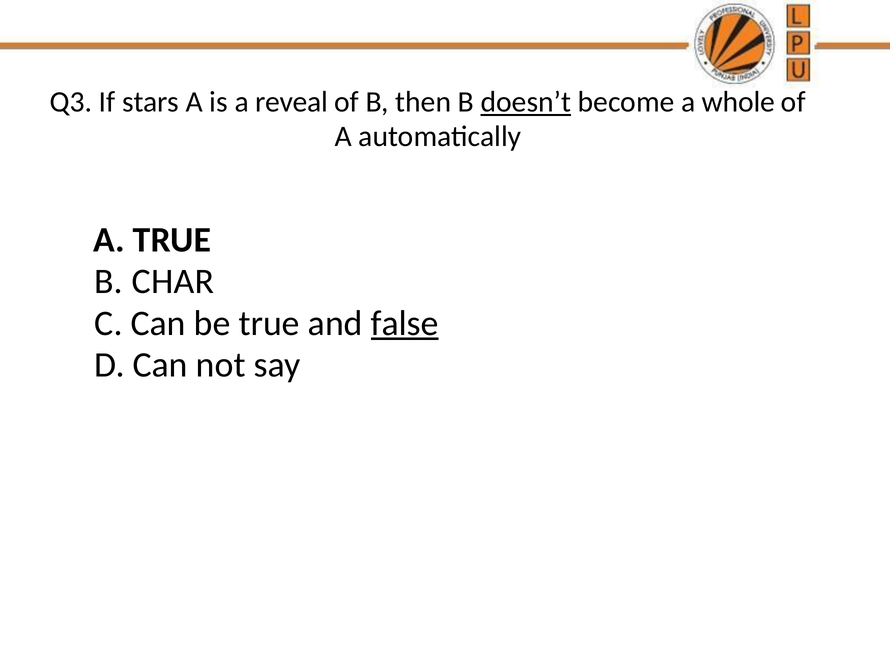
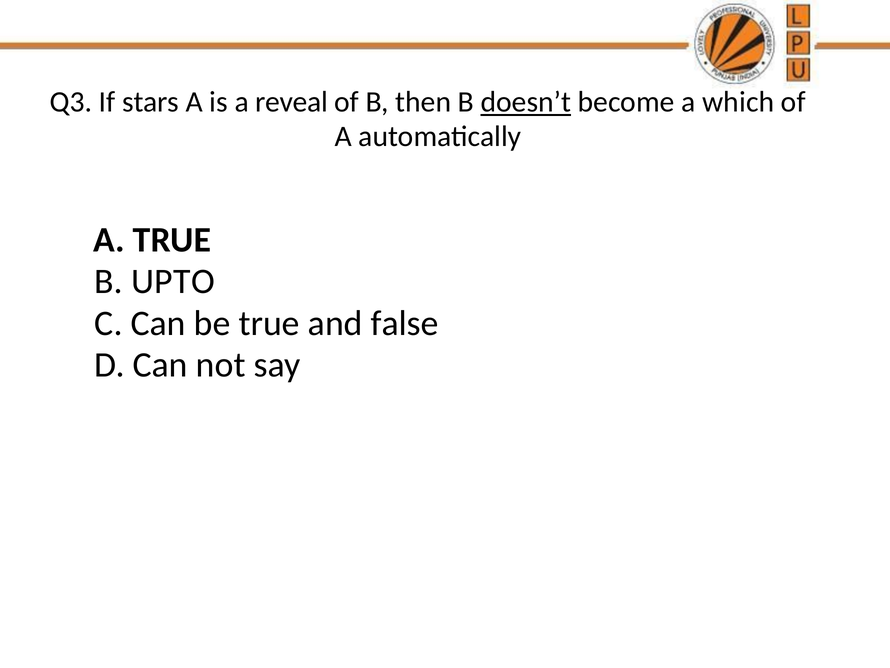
whole: whole -> which (738, 102)
CHAR: CHAR -> UPTO (173, 281)
false underline: present -> none (405, 323)
